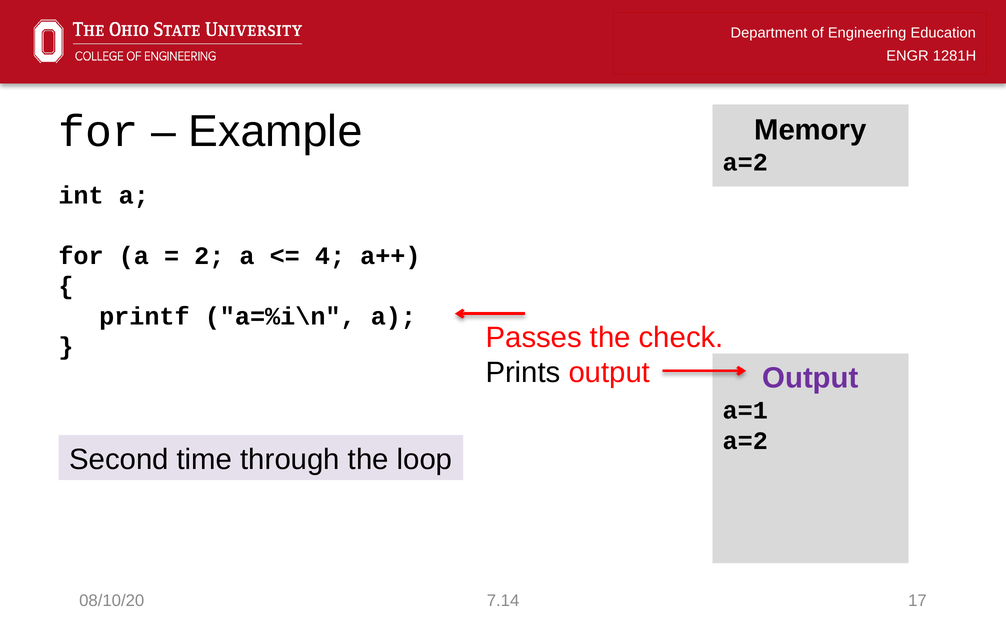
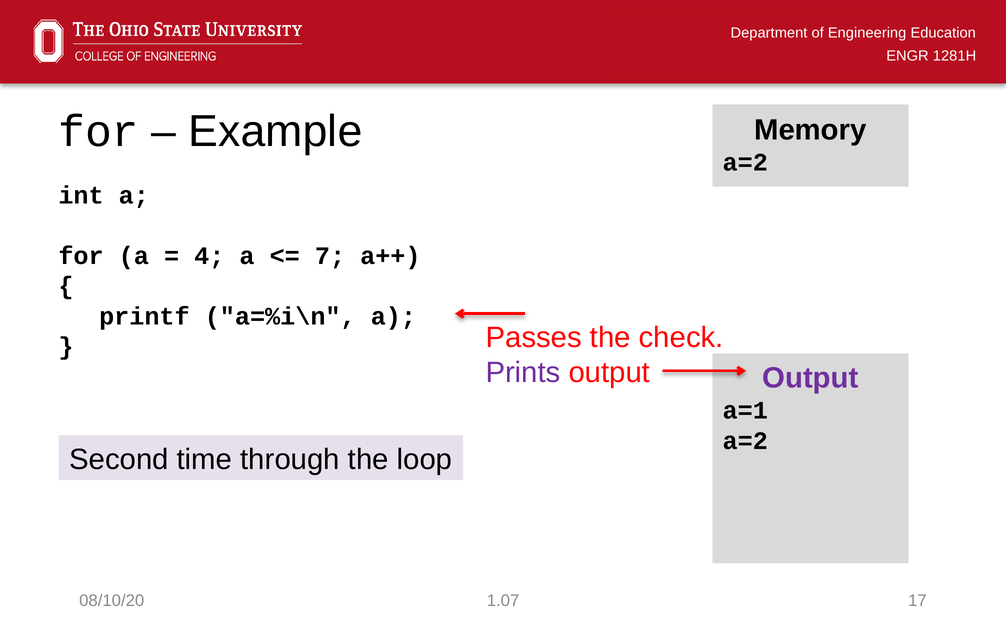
2: 2 -> 4 (209, 256)
4: 4 -> 7 (330, 256)
Prints colour: black -> purple (523, 373)
7.14: 7.14 -> 1.07 (503, 601)
